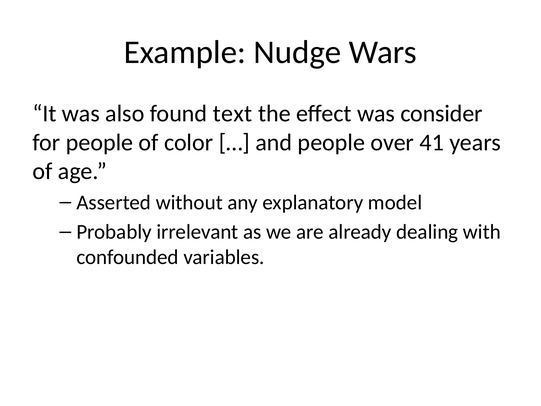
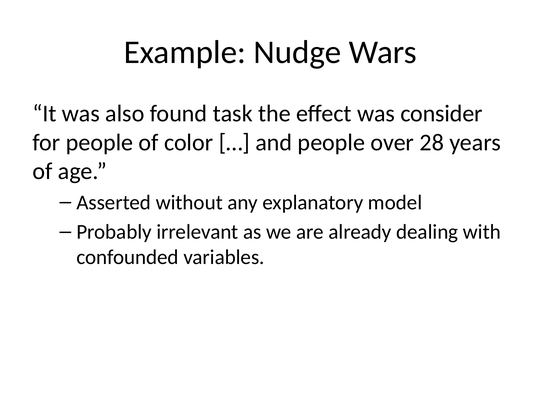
text: text -> task (233, 113)
41: 41 -> 28 (432, 142)
